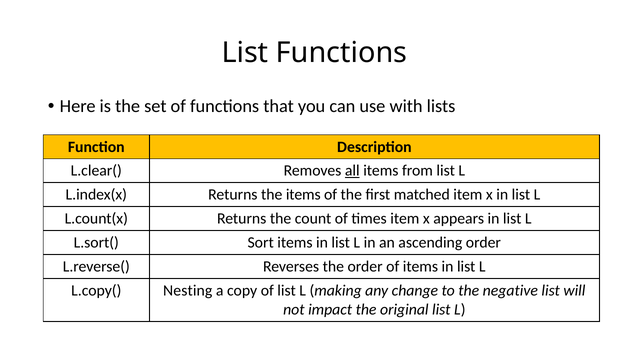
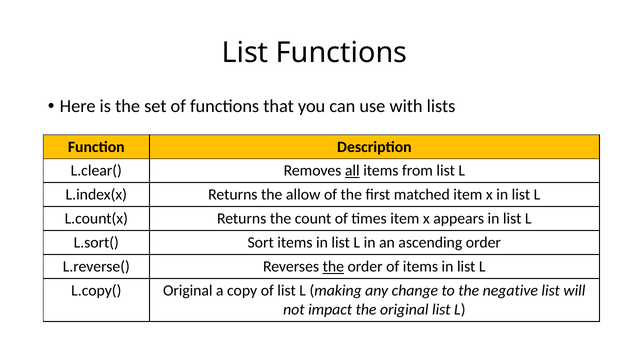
the items: items -> allow (303, 195)
the underline: none -> present (333, 266)
L.copy( Nesting: Nesting -> Original (188, 290)
